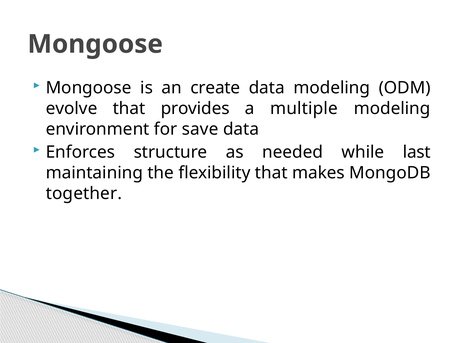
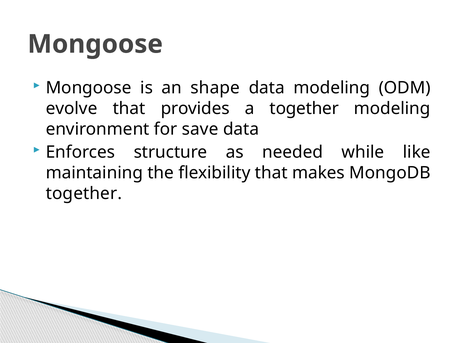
create: create -> shape (215, 88)
a multiple: multiple -> together (304, 109)
last: last -> like (417, 152)
